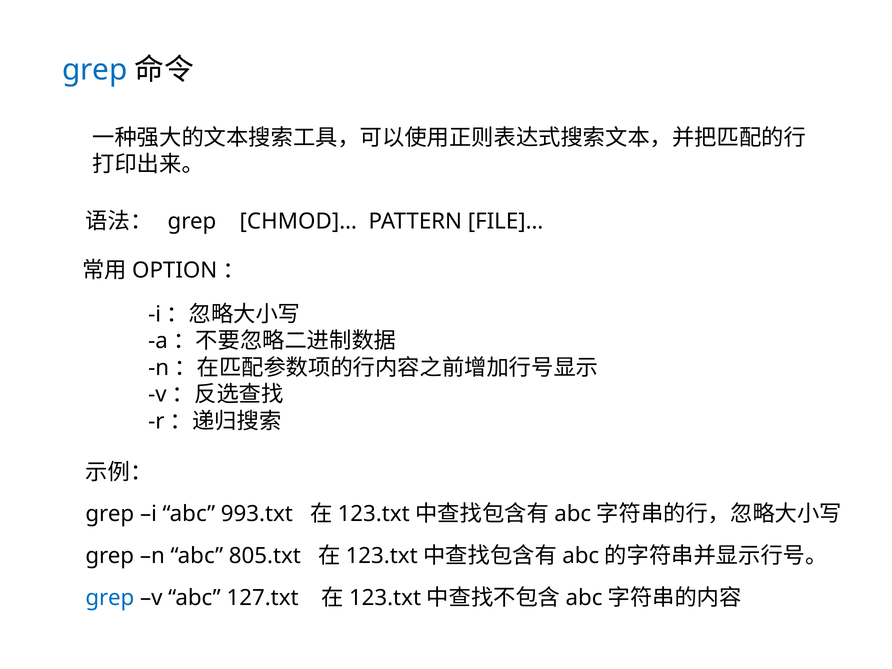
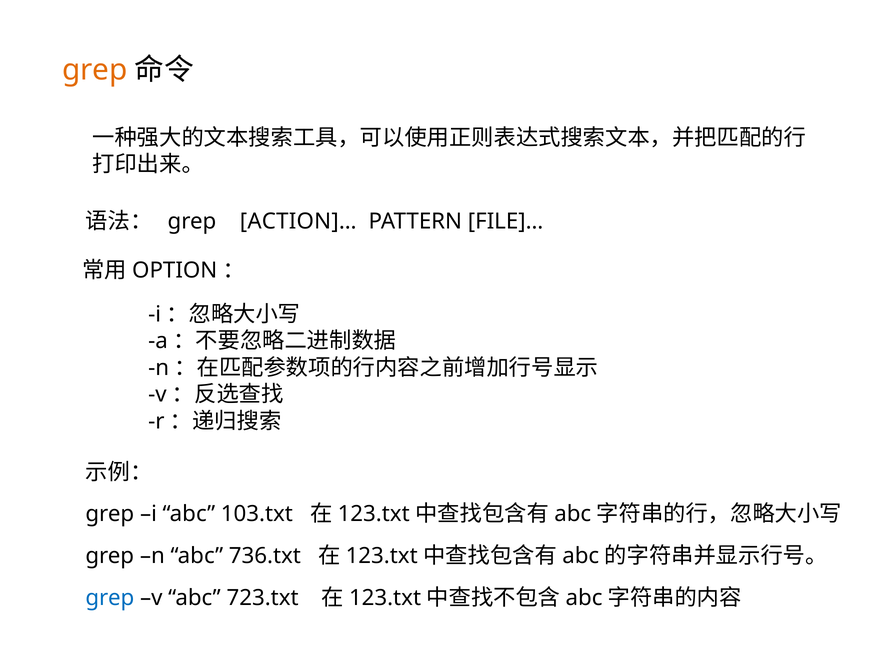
grep colour: blue -> orange (95, 70)
CHMOD]…: CHMOD]… -> ACTION]… (298, 221)
993.txt: 993.txt -> 103.txt (257, 514)
805.txt: 805.txt -> 736.txt (265, 556)
127.txt: 127.txt -> 723.txt (263, 598)
